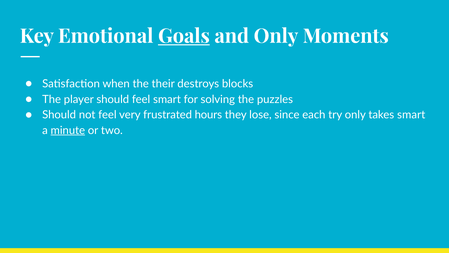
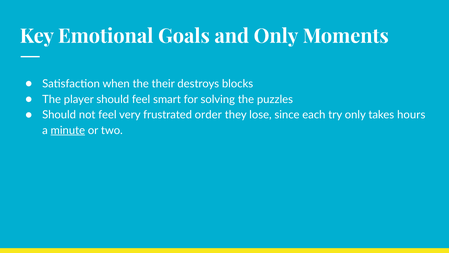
Goals underline: present -> none (184, 36)
hours: hours -> order (208, 115)
takes smart: smart -> hours (411, 115)
